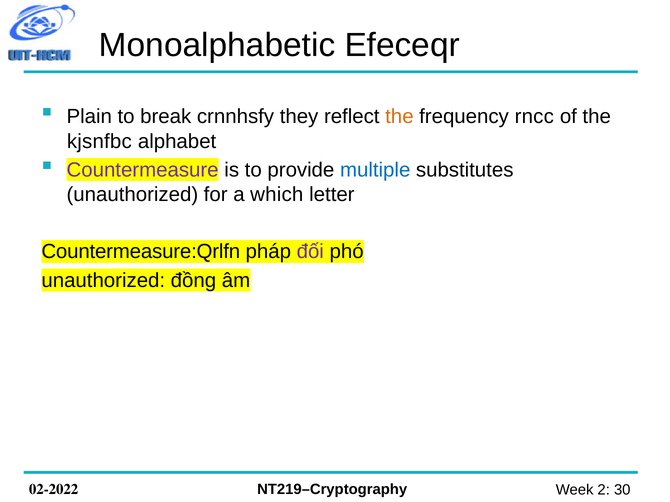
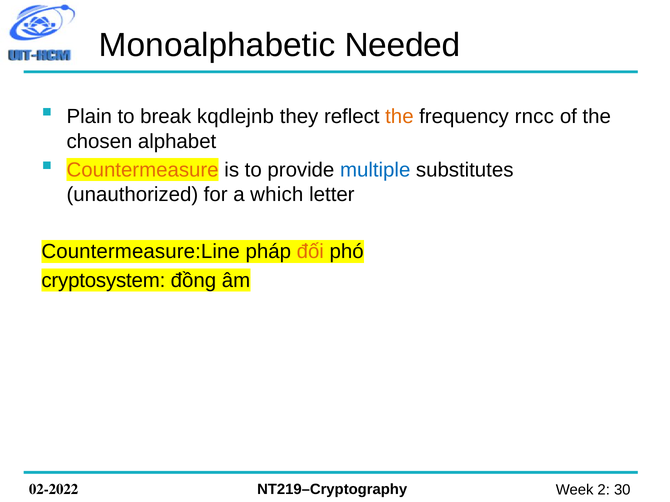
Efeceqr: Efeceqr -> Needed (402, 45)
crnnhsfy: crnnhsfy -> kqdlejnb (235, 117)
kjsnfbc: kjsnfbc -> chosen (99, 141)
Countermeasure colour: purple -> orange (143, 170)
Countermeasure:Qrlfn: Countermeasure:Qrlfn -> Countermeasure:Line (141, 252)
đối colour: purple -> orange (310, 252)
unauthorized: unauthorized -> cryptosystem (103, 281)
